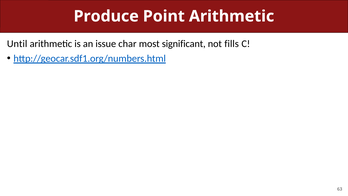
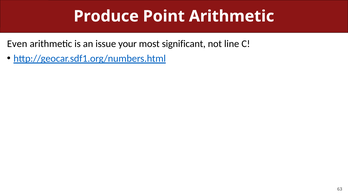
Until: Until -> Even (17, 44)
char: char -> your (128, 44)
fills: fills -> line (232, 44)
